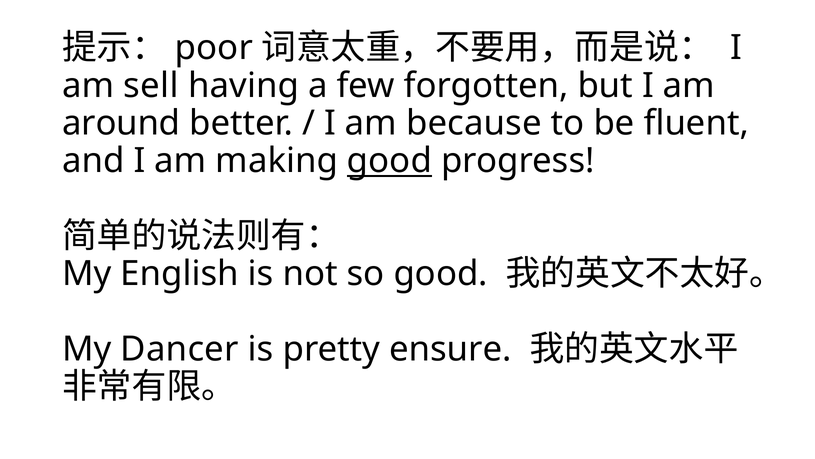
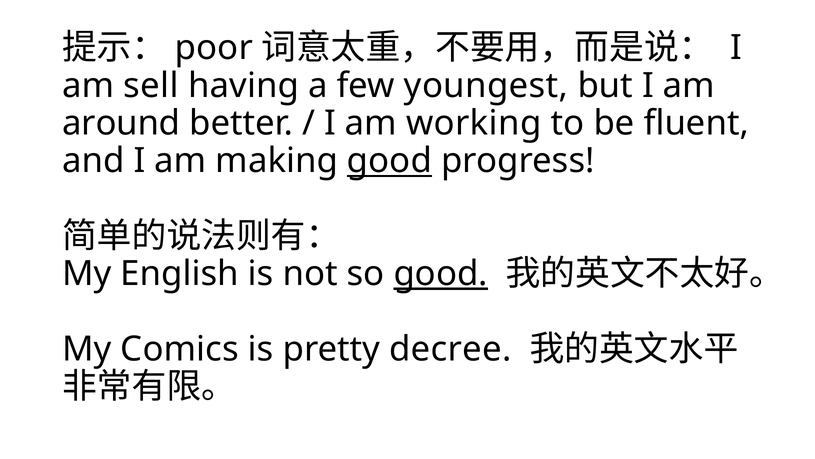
forgotten: forgotten -> youngest (486, 85)
because: because -> working (474, 123)
good underline: none -> present (441, 273)
Dancer: Dancer -> Comics (180, 349)
ensure: ensure -> decree (450, 349)
